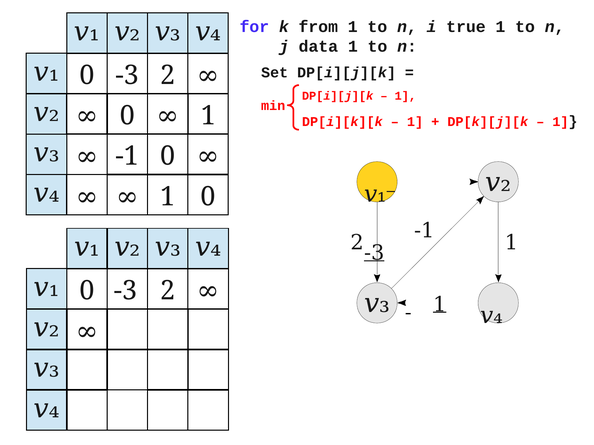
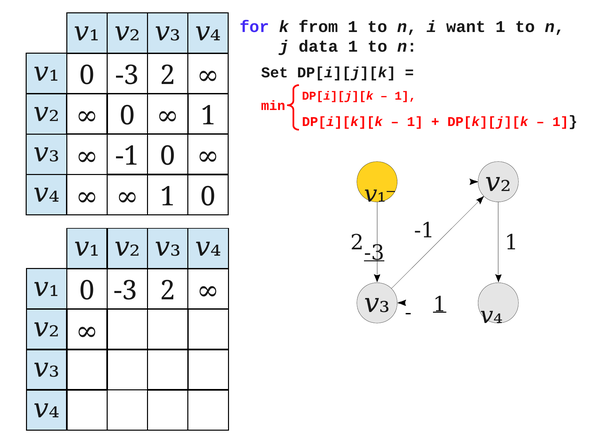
true: true -> want (466, 27)
